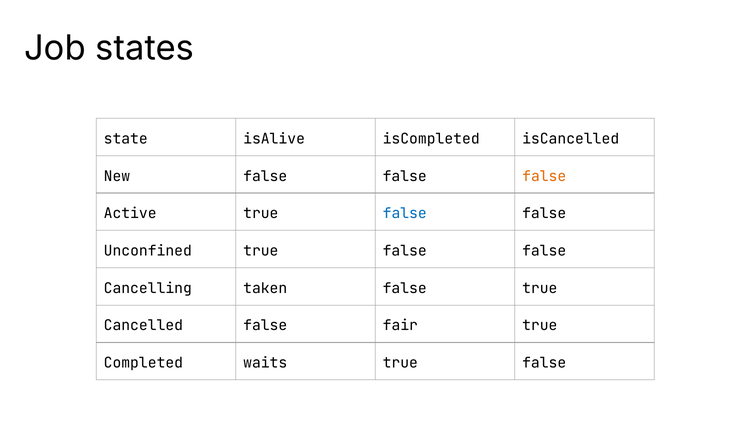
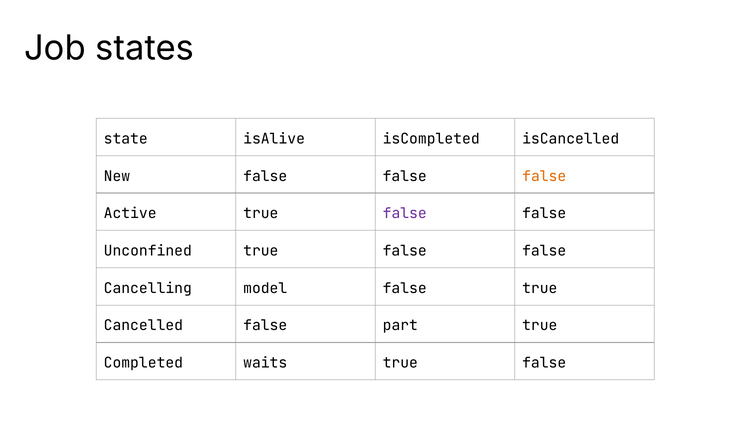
false colour: blue -> purple (405, 213)
taken: taken -> model (265, 288)
fair: fair -> part (400, 325)
